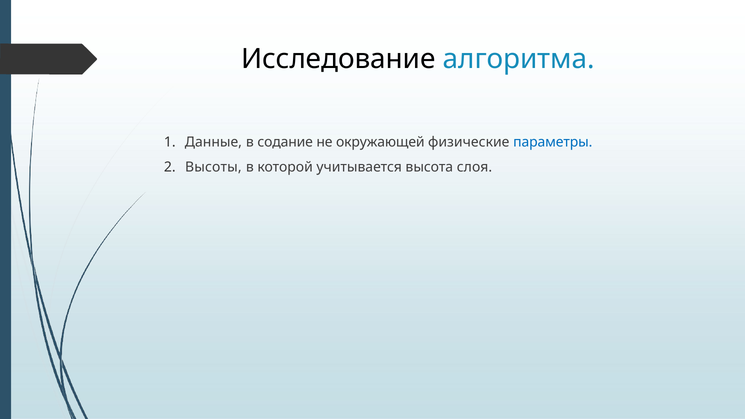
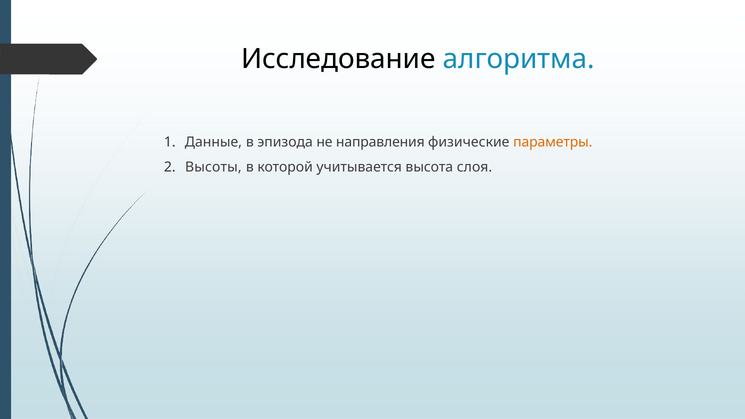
содание: содание -> эпизода (285, 142)
окружающей: окружающей -> направления (380, 142)
параметры colour: blue -> orange (553, 142)
